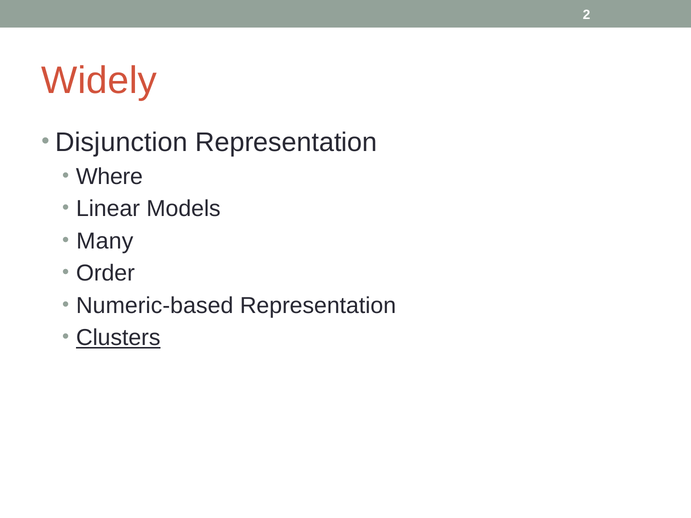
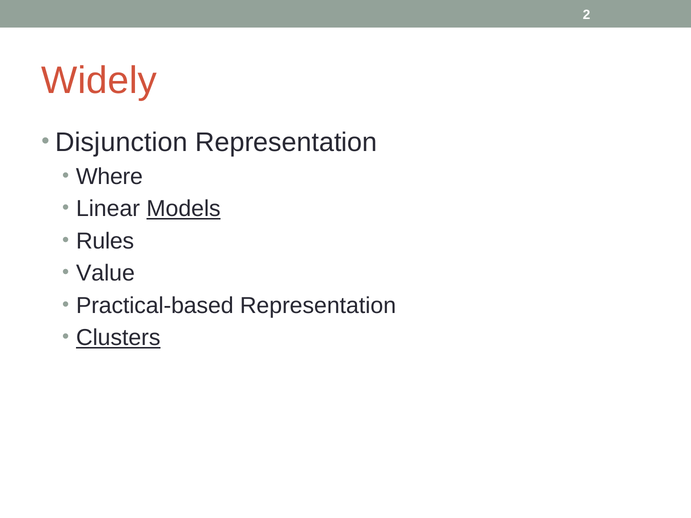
Models underline: none -> present (184, 209)
Many: Many -> Rules (105, 241)
Order: Order -> Value (105, 273)
Numeric-based: Numeric-based -> Practical-based (155, 306)
